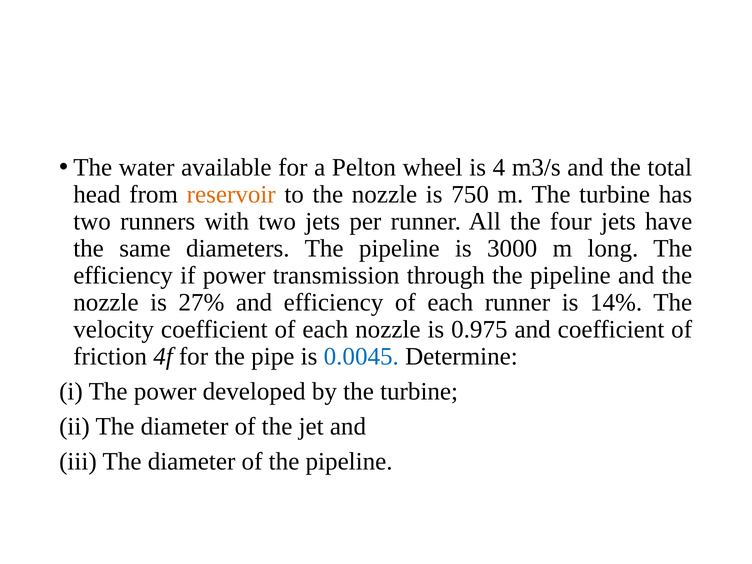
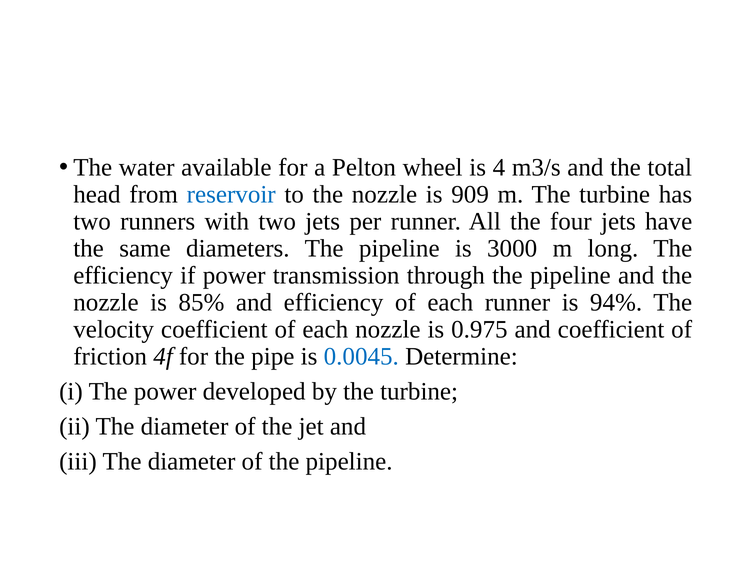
reservoir colour: orange -> blue (231, 194)
750: 750 -> 909 (470, 194)
27%: 27% -> 85% (201, 303)
14%: 14% -> 94% (616, 303)
